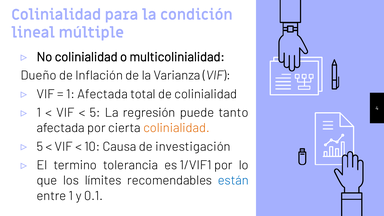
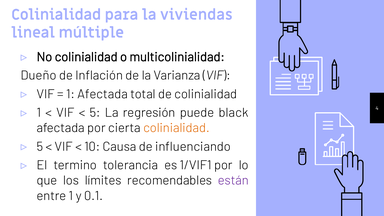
condición: condición -> viviendas (196, 15)
tanto: tanto -> black (233, 113)
investigación: investigación -> influenciando (193, 147)
están colour: blue -> purple (233, 180)
